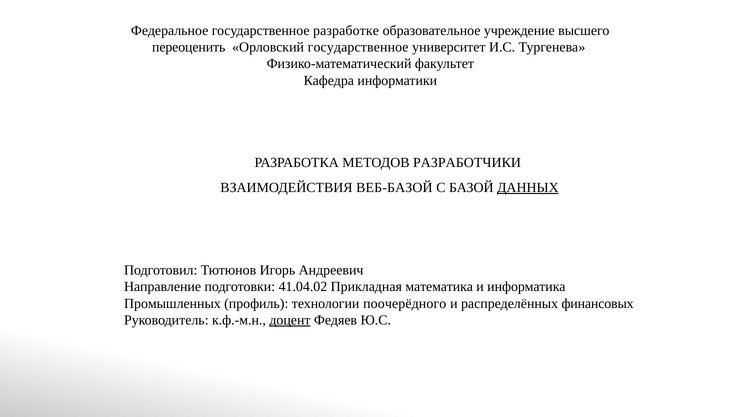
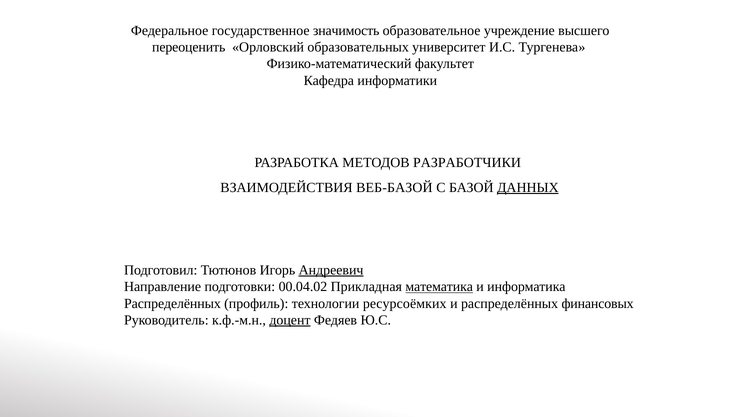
разработке: разработке -> значимость (346, 30)
Орловский государственное: государственное -> образовательных (358, 47)
Андреевич underline: none -> present (331, 270)
41.04.02: 41.04.02 -> 00.04.02 (303, 287)
математика underline: none -> present (439, 287)
Промышленных: Промышленных -> Распределённых (172, 303)
поочерёдного: поочерёдного -> ресурсоёмких (405, 303)
